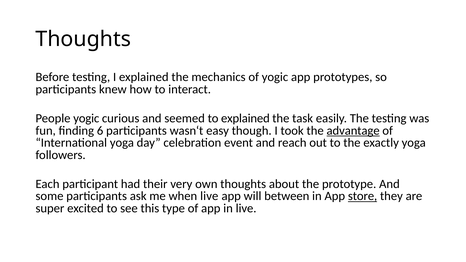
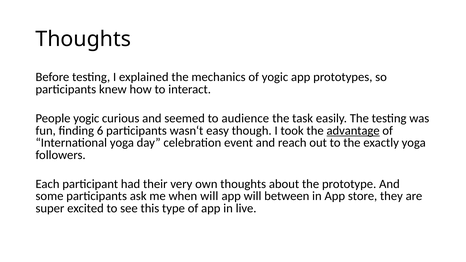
to explained: explained -> audience (245, 118)
when live: live -> will (209, 196)
store underline: present -> none (363, 196)
